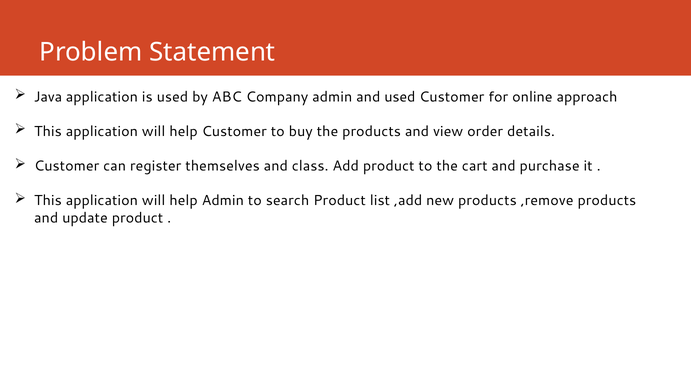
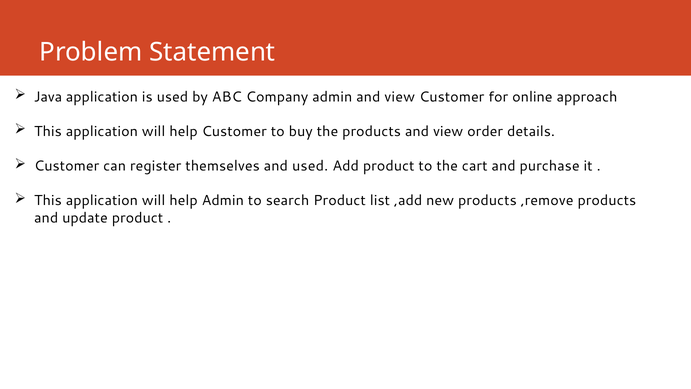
admin and used: used -> view (400, 97)
and class: class -> used (310, 166)
